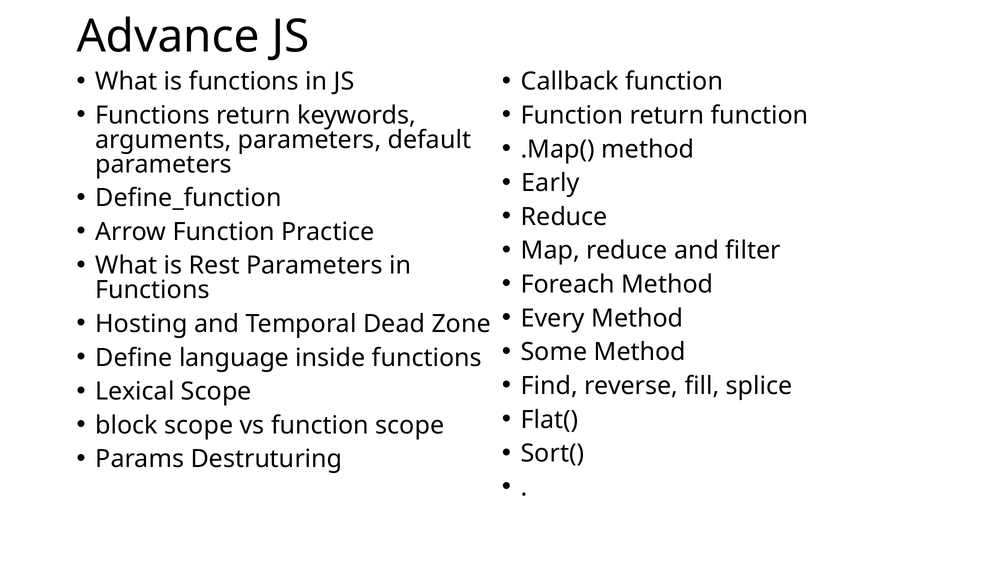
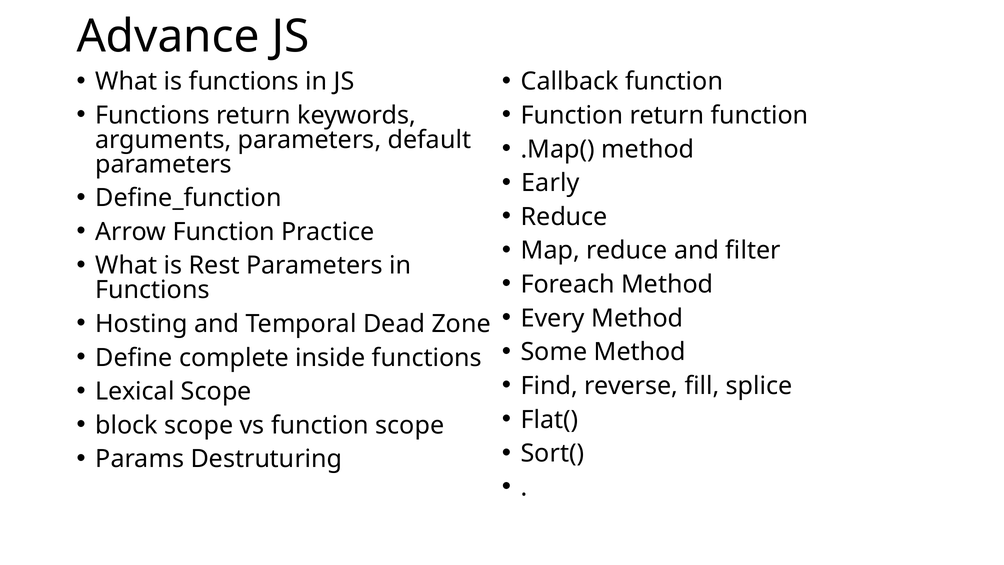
language: language -> complete (234, 358)
